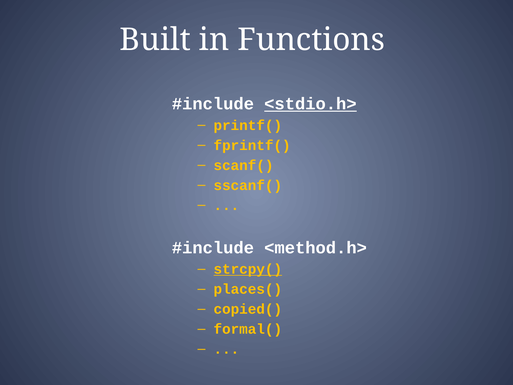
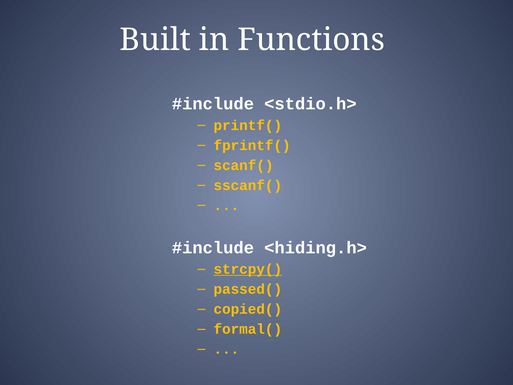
<stdio.h> underline: present -> none (310, 104)
<method.h>: <method.h> -> <hiding.h> (316, 248)
places(: places( -> passed( (248, 289)
